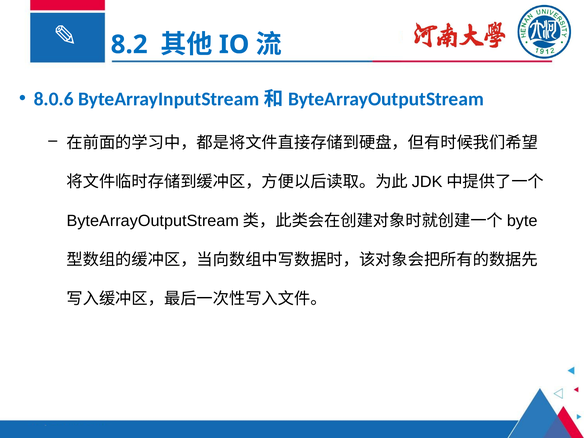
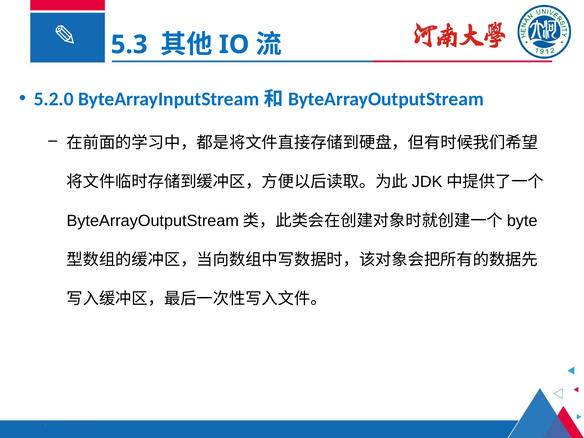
8.2: 8.2 -> 5.3 (129, 45)
8.0.6: 8.0.6 -> 5.2.0 (54, 99)
